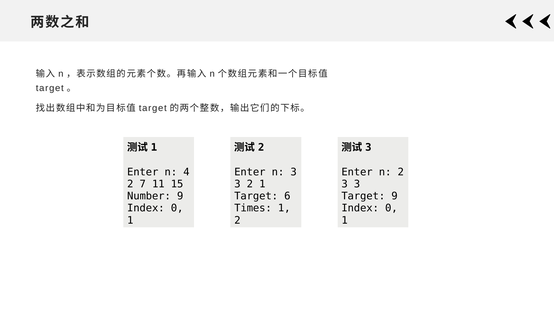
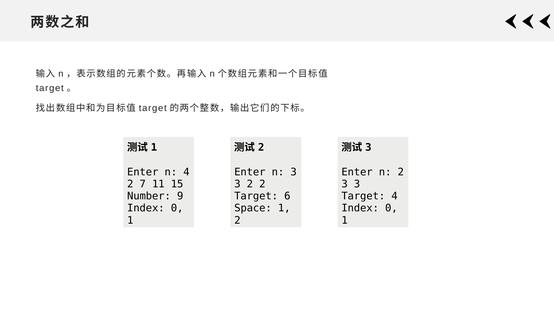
2 1: 1 -> 2 (262, 185)
Target 9: 9 -> 4 (395, 197)
Times: Times -> Space (253, 209)
